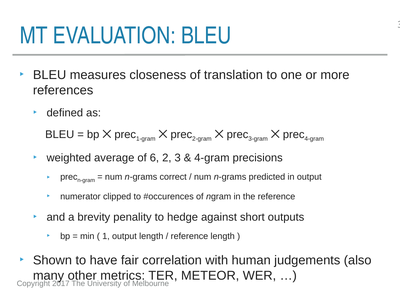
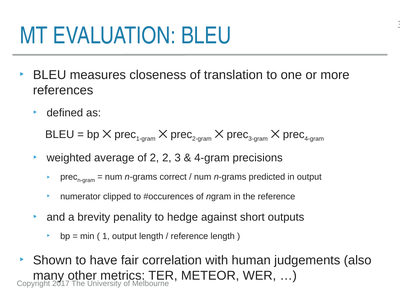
of 6: 6 -> 2 (154, 158)
